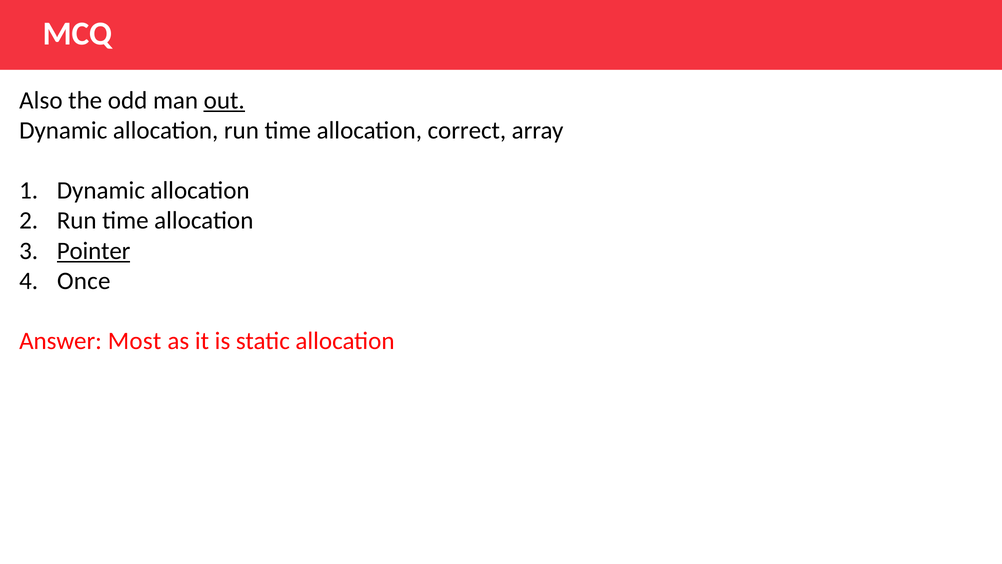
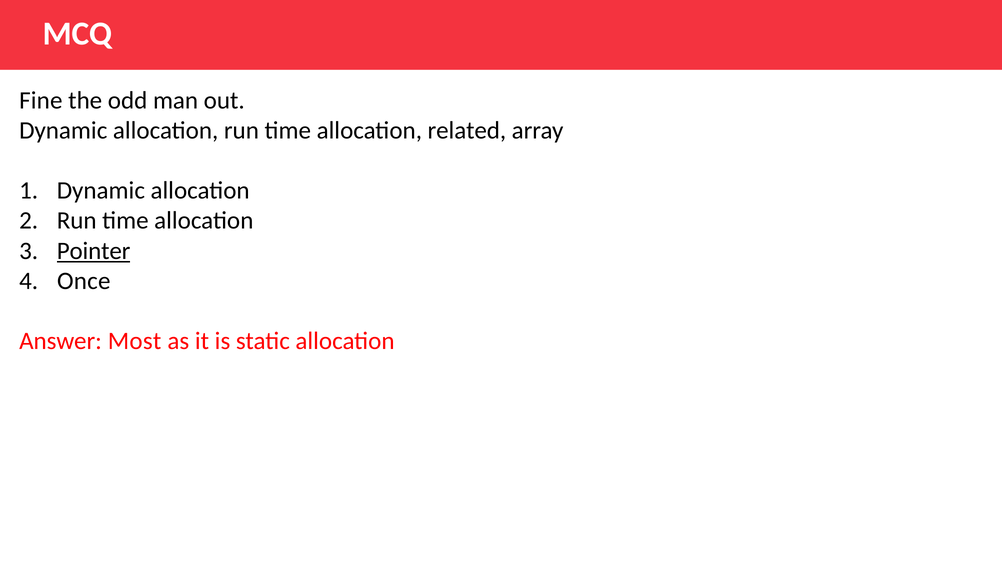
Also: Also -> Fine (41, 100)
out underline: present -> none (224, 100)
correct: correct -> related (467, 130)
